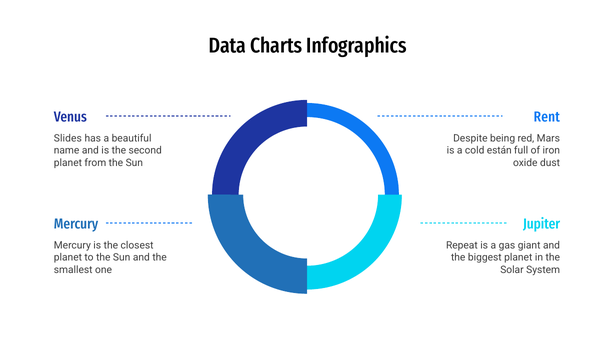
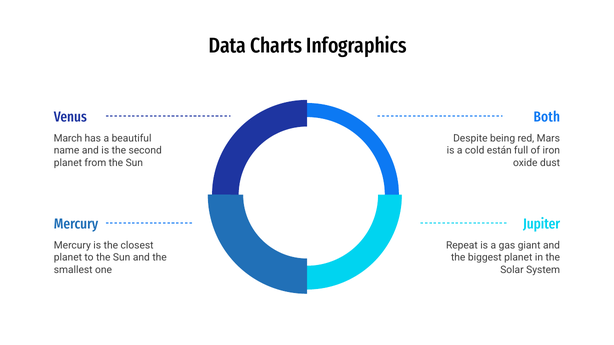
Rent: Rent -> Both (547, 117)
Slides: Slides -> March (68, 138)
